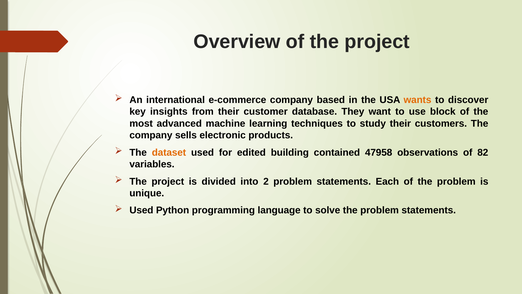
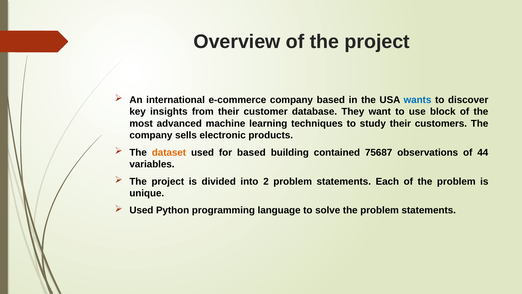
wants colour: orange -> blue (418, 100)
for edited: edited -> based (251, 152)
47958: 47958 -> 75687 (379, 152)
82: 82 -> 44 (483, 152)
